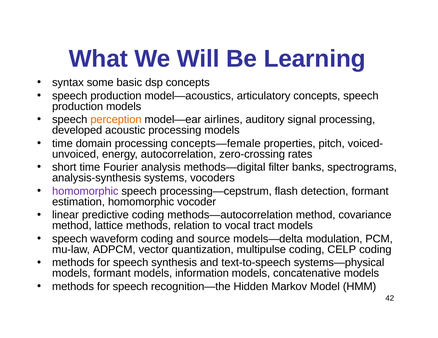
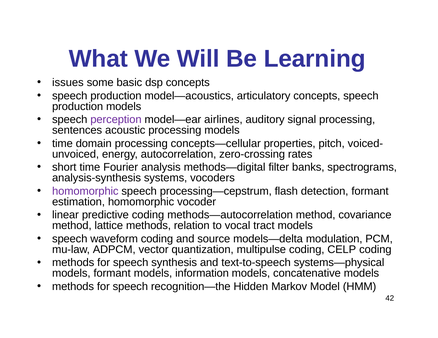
syntax: syntax -> issues (68, 83)
perception colour: orange -> purple (116, 120)
developed: developed -> sentences (77, 130)
concepts—female: concepts—female -> concepts—cellular (216, 144)
